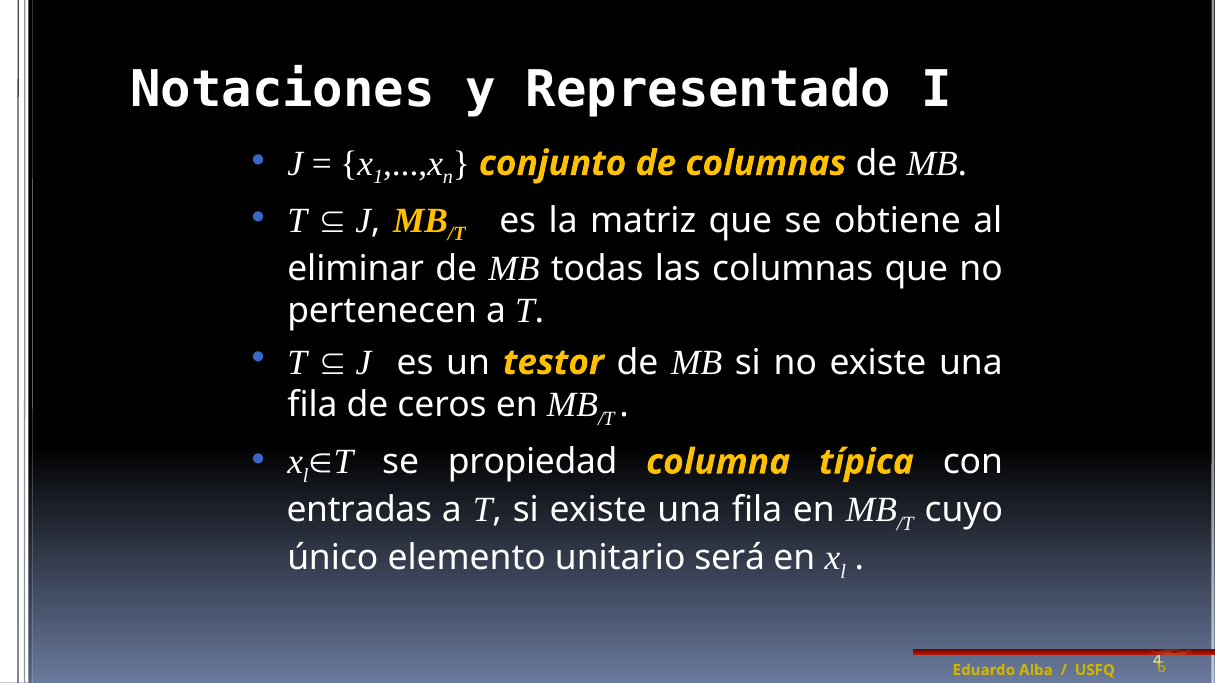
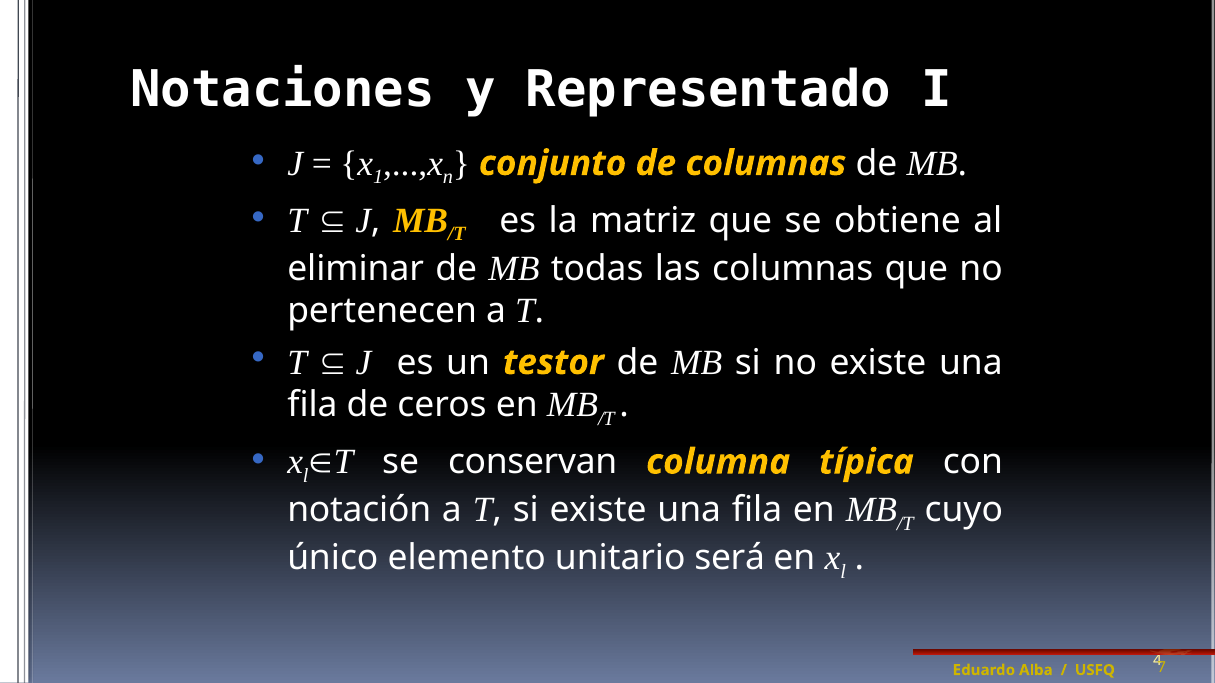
propiedad: propiedad -> conservan (533, 462)
entradas: entradas -> notación (359, 510)
6: 6 -> 7 (1162, 668)
